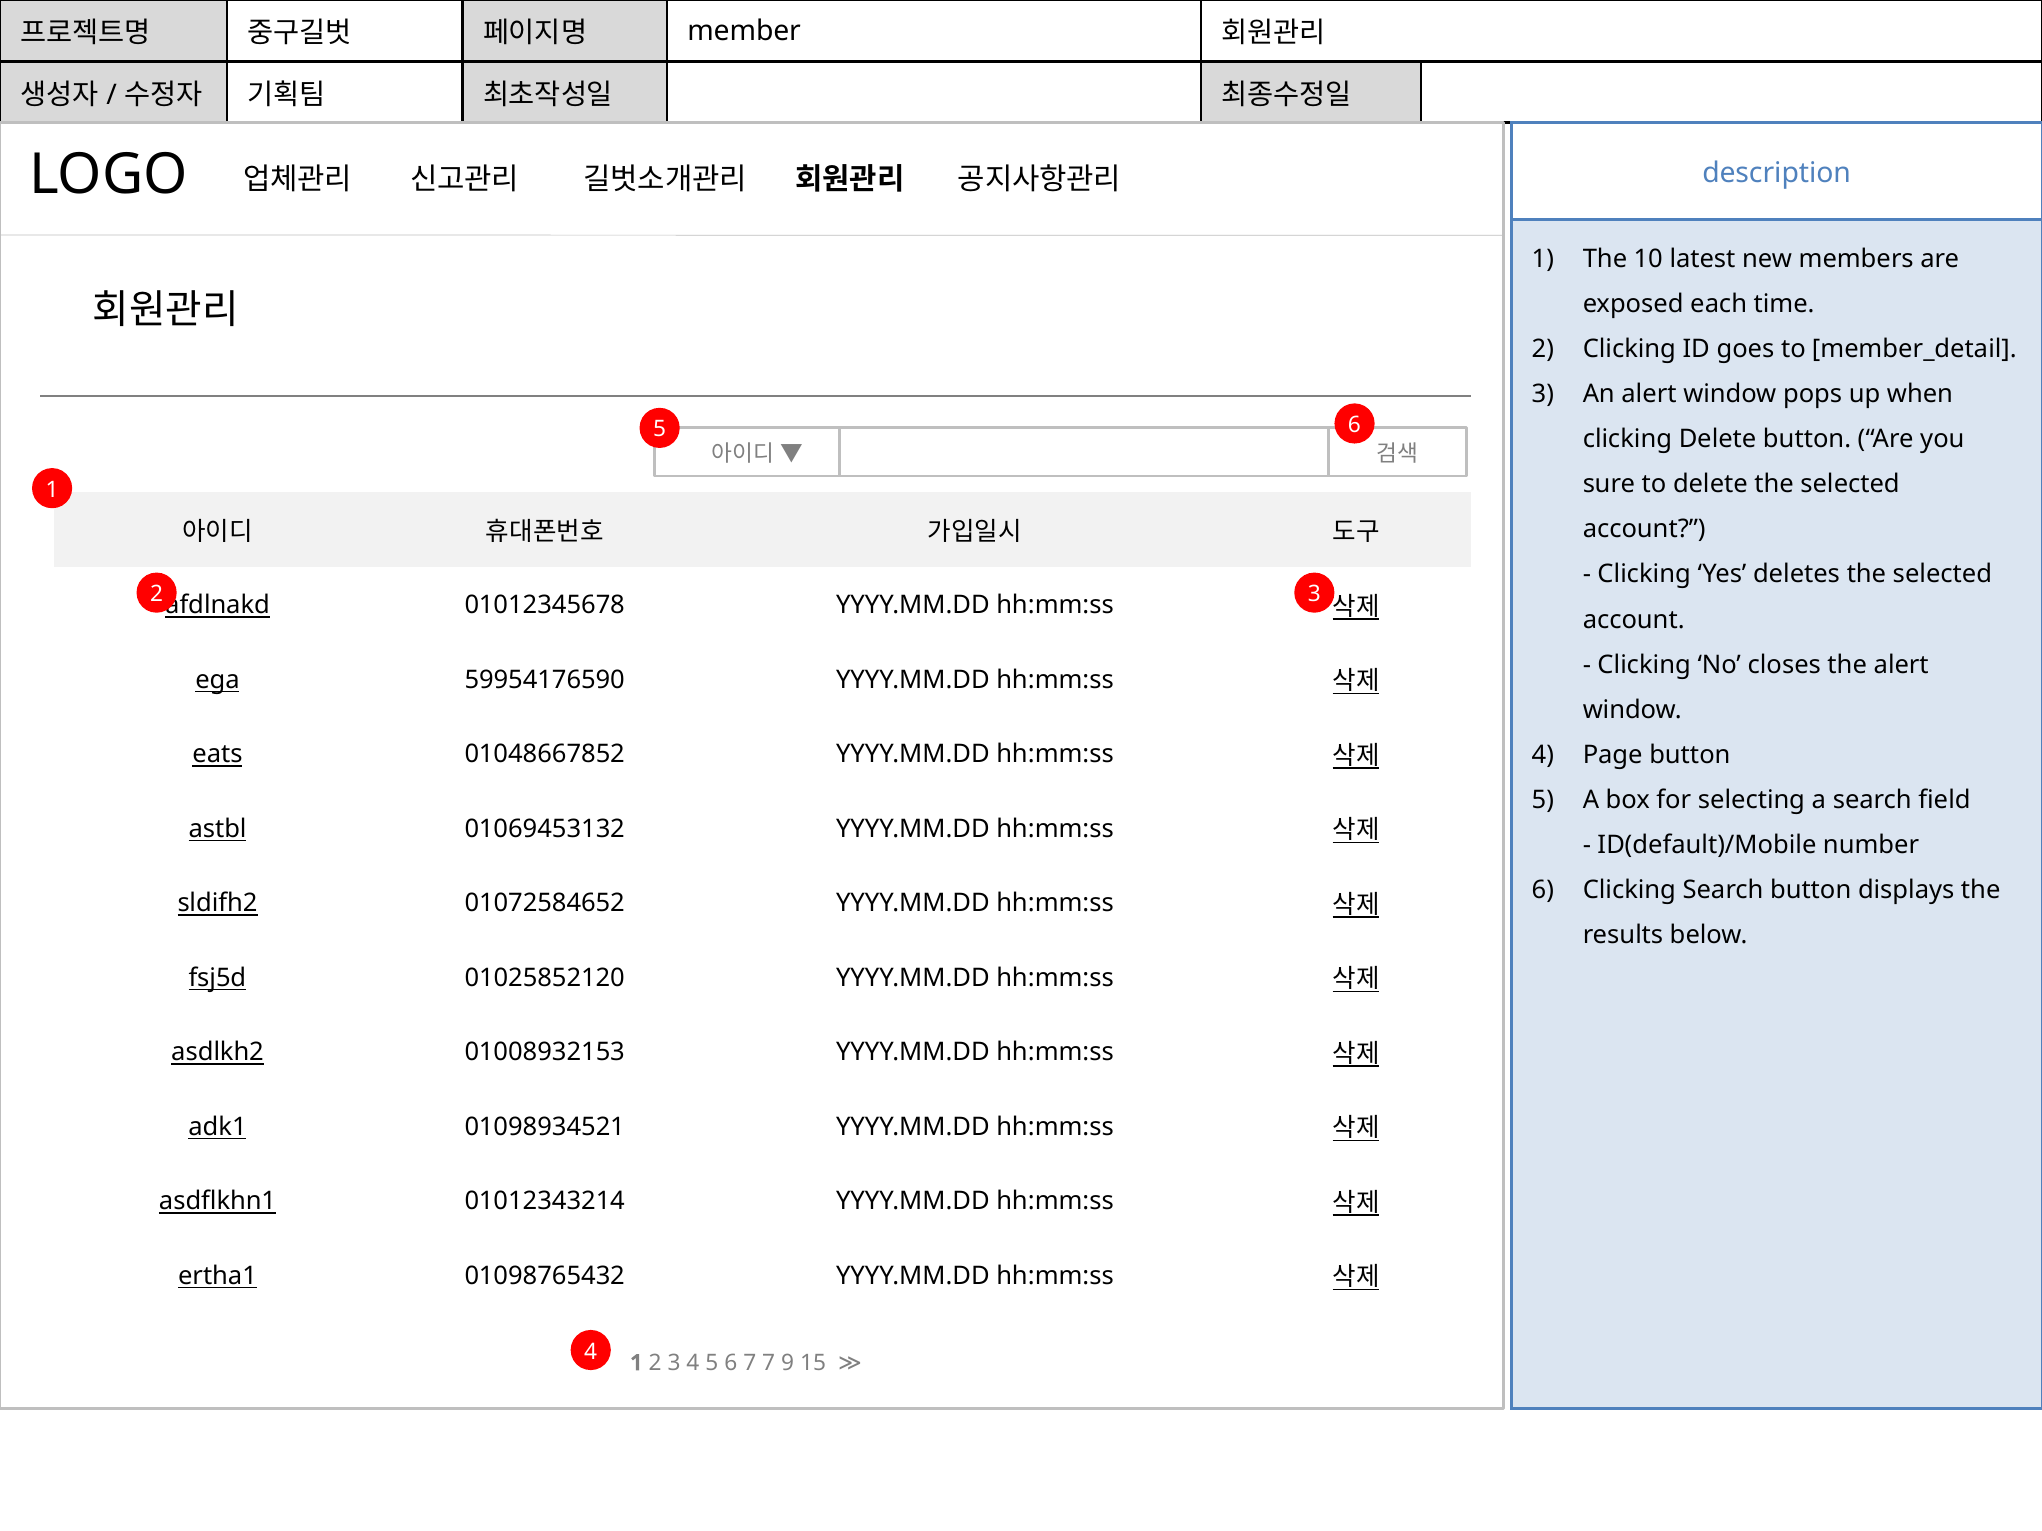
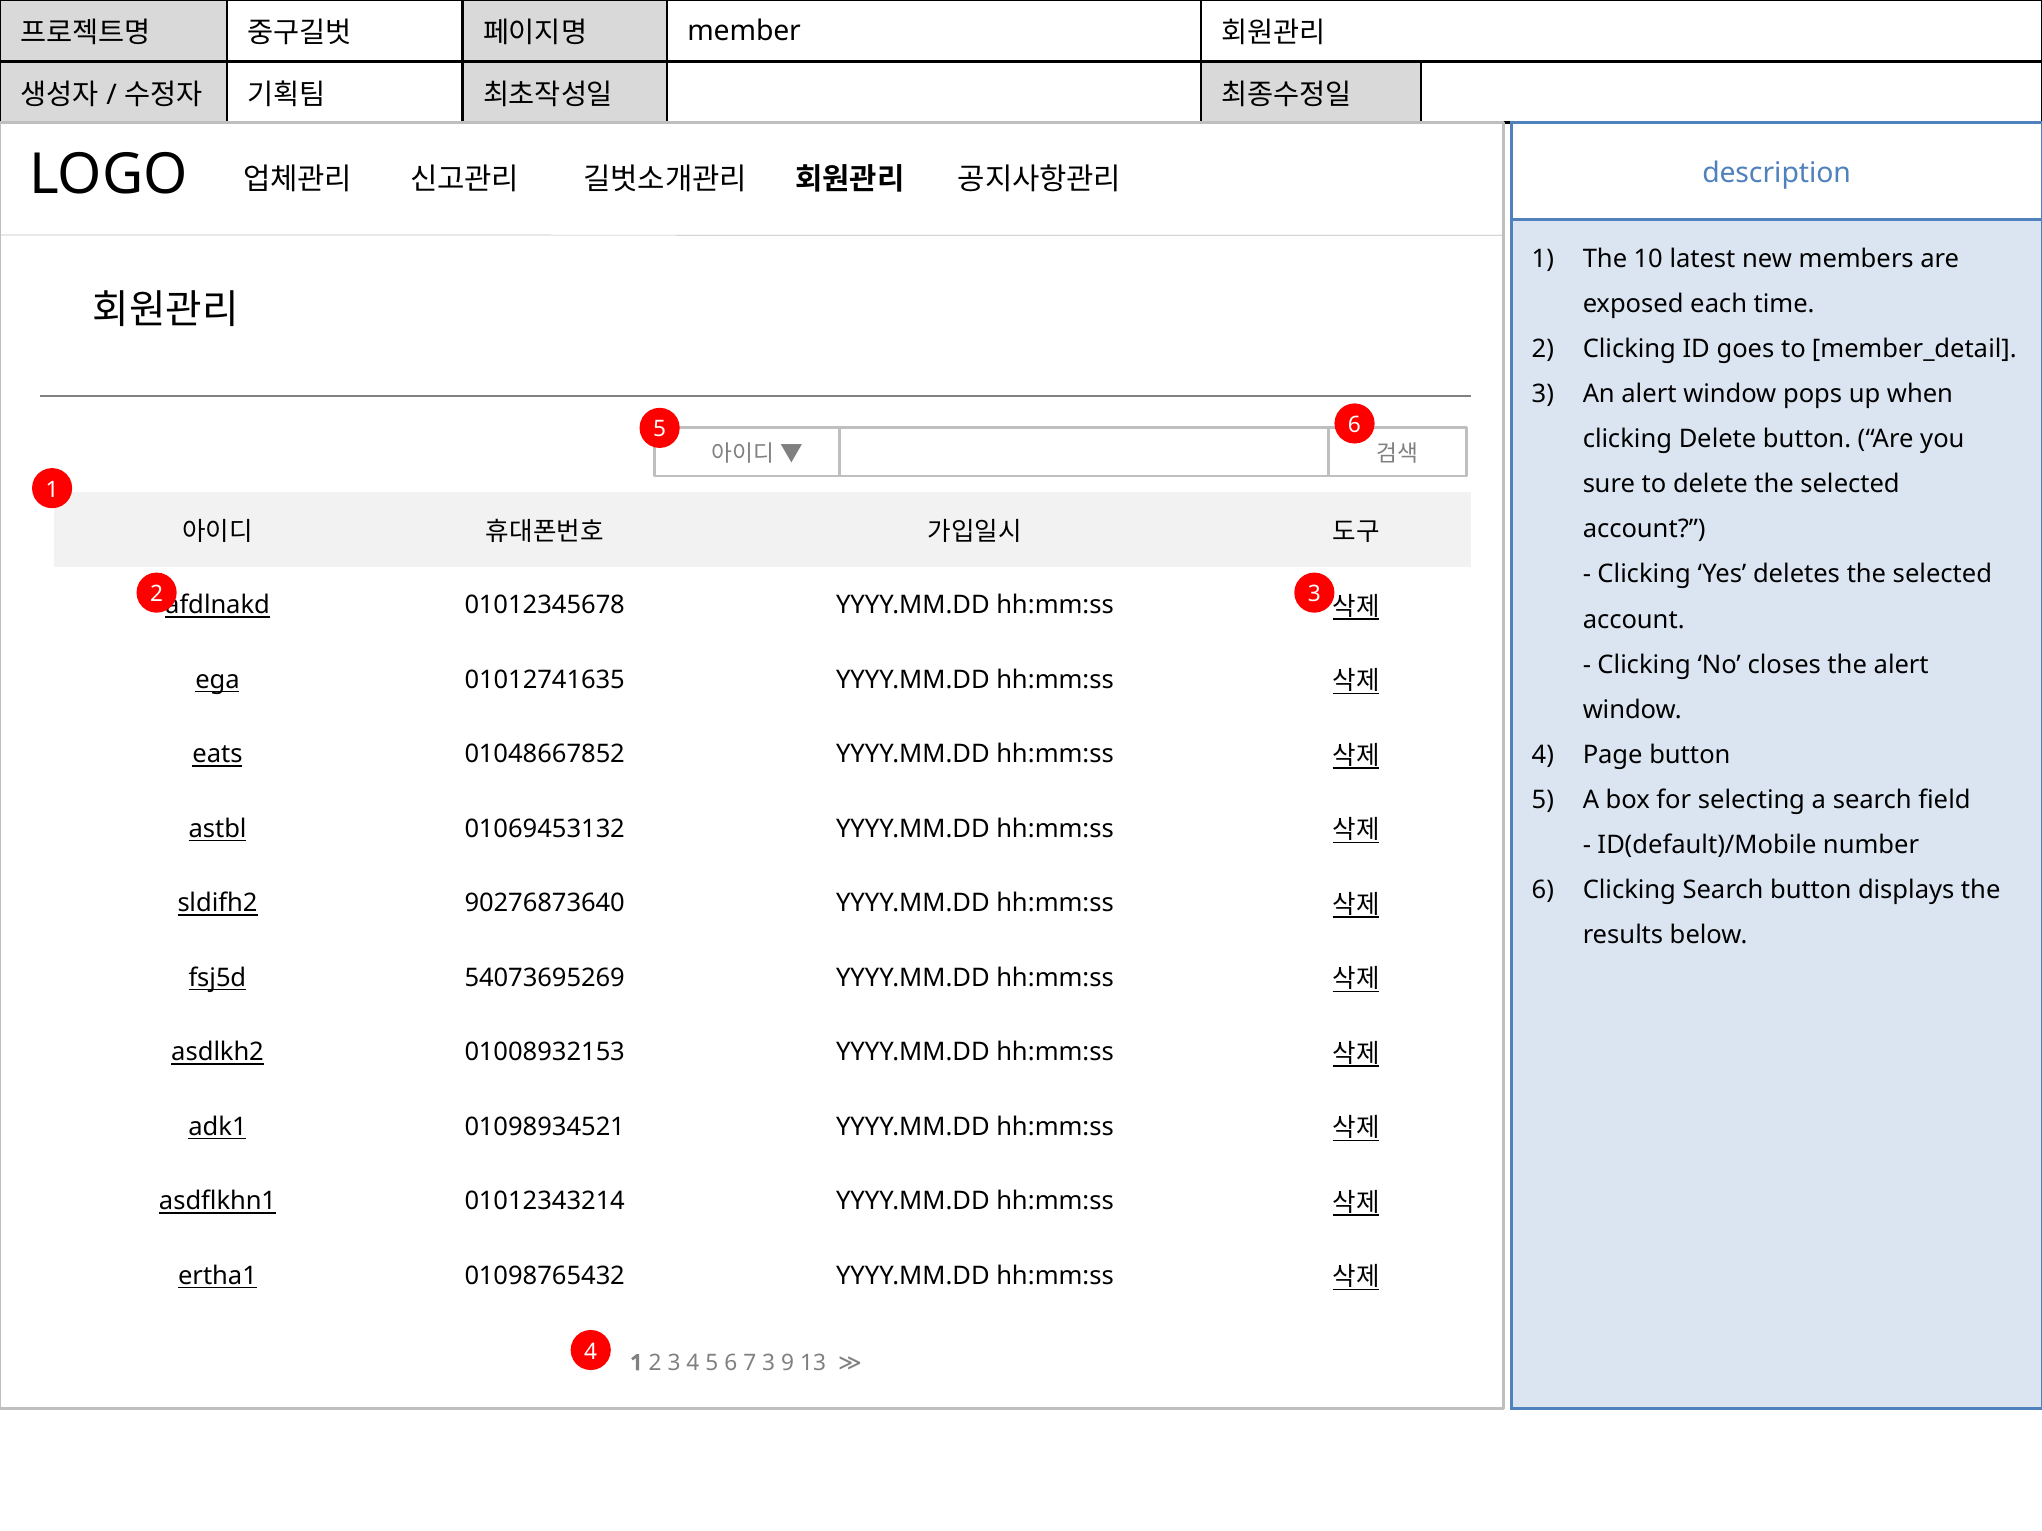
59954176590: 59954176590 -> 01012741635 (545, 680)
01072584652: 01072584652 -> 90276873640 (545, 904)
01025852120: 01025852120 -> 54073695269 (545, 978)
7 7: 7 -> 3 (769, 1363)
15: 15 -> 13 (813, 1363)
